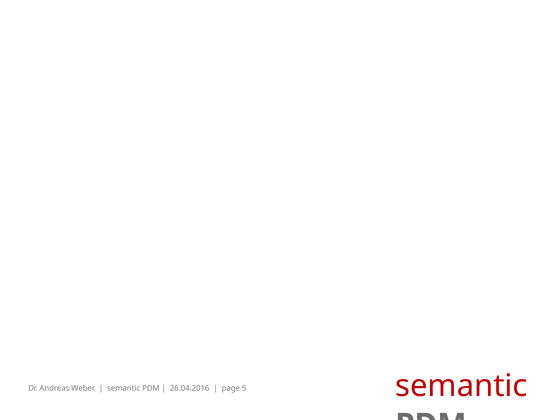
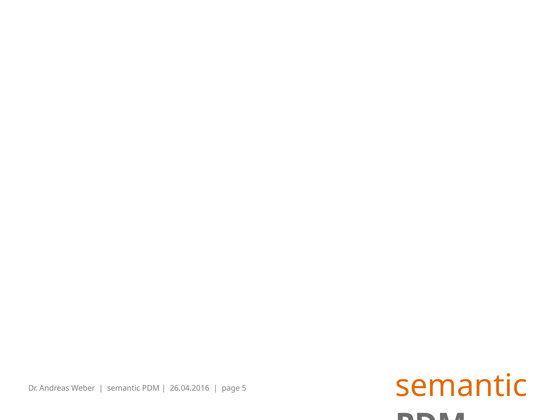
semantic colour: red -> orange (461, 386)
